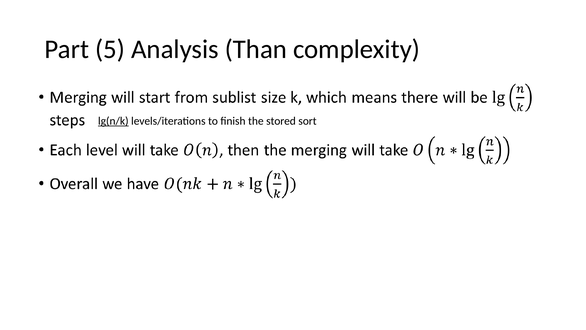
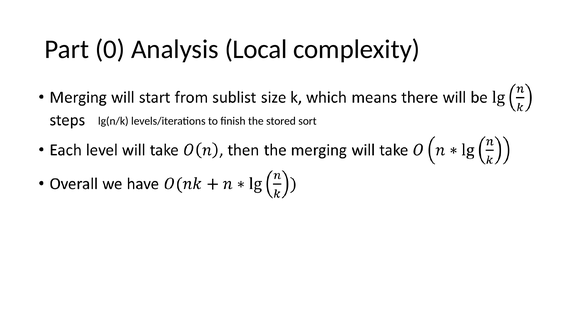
5: 5 -> 0 (110, 49)
Than: Than -> Local (256, 49)
lg(n/k underline: present -> none (113, 121)
